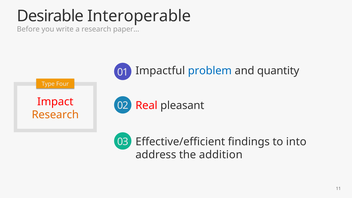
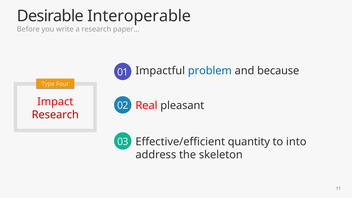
quantity: quantity -> because (278, 71)
Research colour: orange -> red (55, 115)
findings: findings -> quantity (249, 142)
addition: addition -> skeleton (221, 155)
